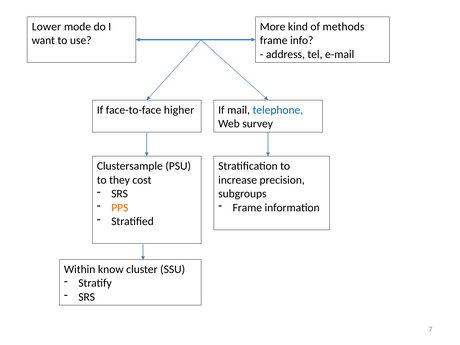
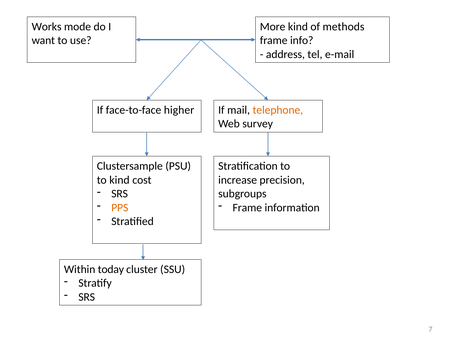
Lower: Lower -> Works (47, 27)
telephone colour: blue -> orange (278, 110)
to they: they -> kind (119, 180)
know: know -> today (111, 269)
